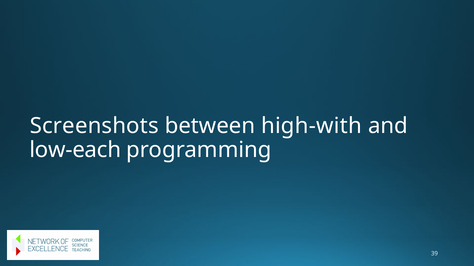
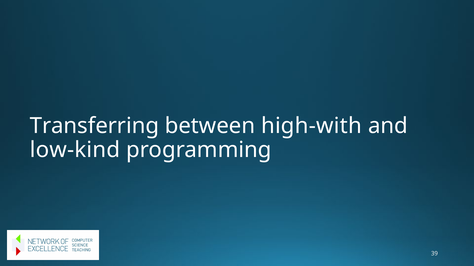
Screenshots: Screenshots -> Transferring (94, 126)
low-each: low-each -> low-kind (75, 150)
